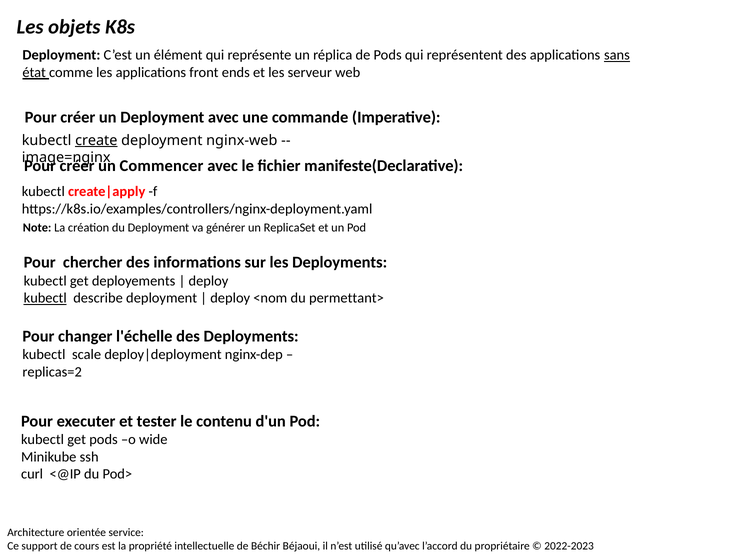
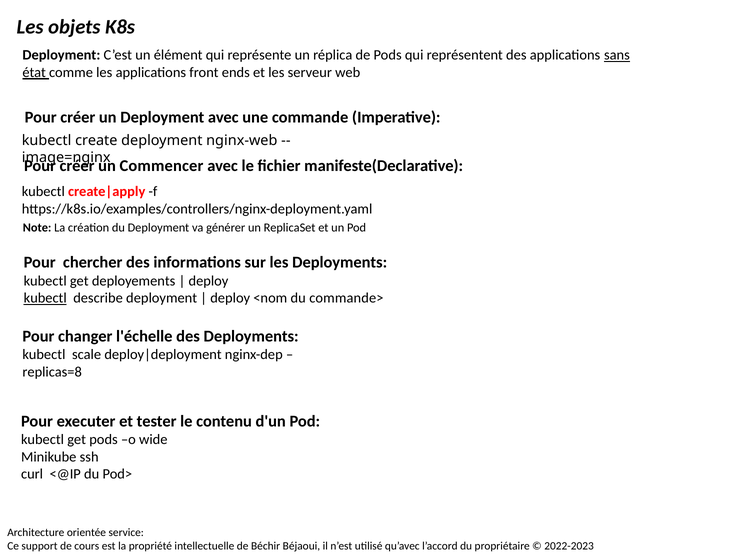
create underline: present -> none (96, 140)
permettant>: permettant> -> commande> (346, 298)
replicas=2: replicas=2 -> replicas=8 (52, 372)
